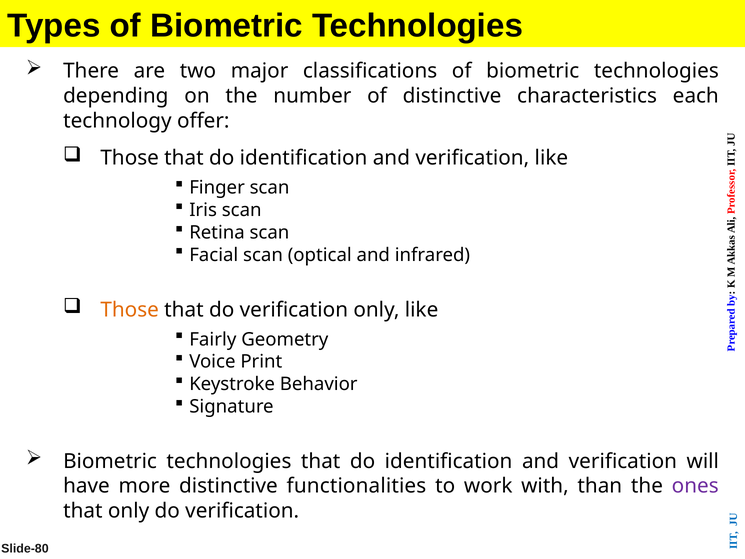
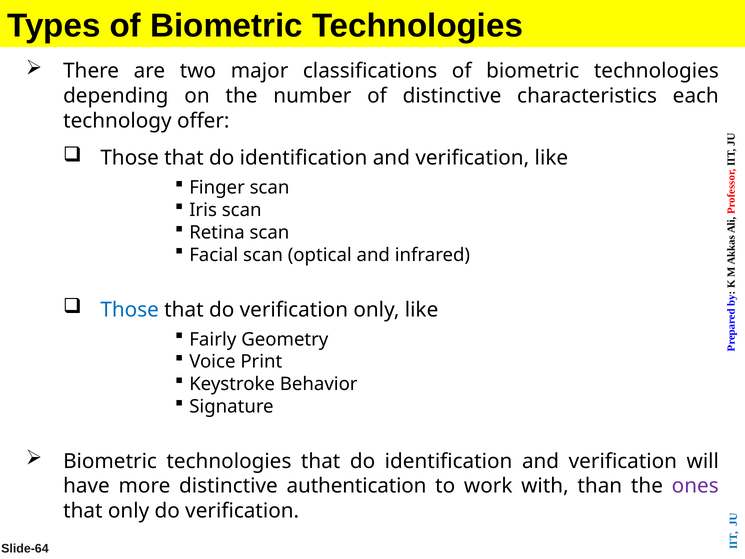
Those colour: orange -> blue (130, 310)
functionalities: functionalities -> authentication (357, 486)
Slide-80: Slide-80 -> Slide-64 (25, 548)
